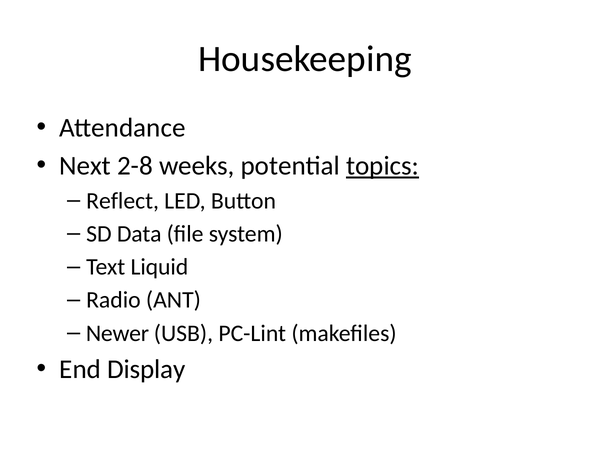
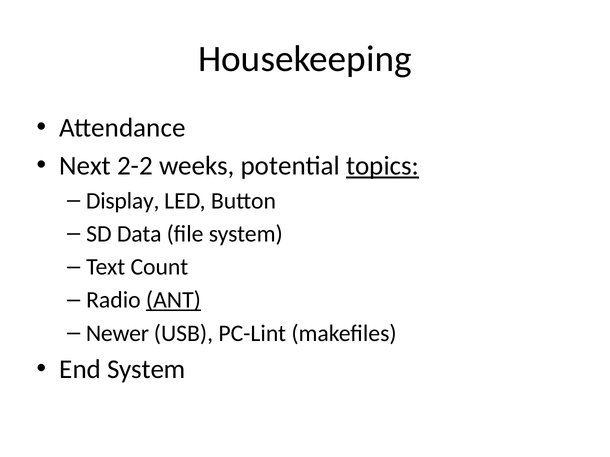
2-8: 2-8 -> 2-2 (135, 166)
Reflect: Reflect -> Display (123, 201)
Liquid: Liquid -> Count (159, 267)
ANT underline: none -> present (173, 300)
End Display: Display -> System (146, 370)
